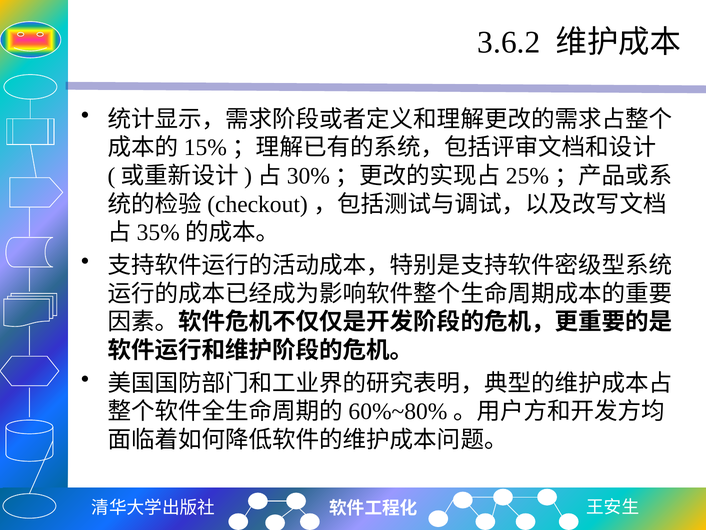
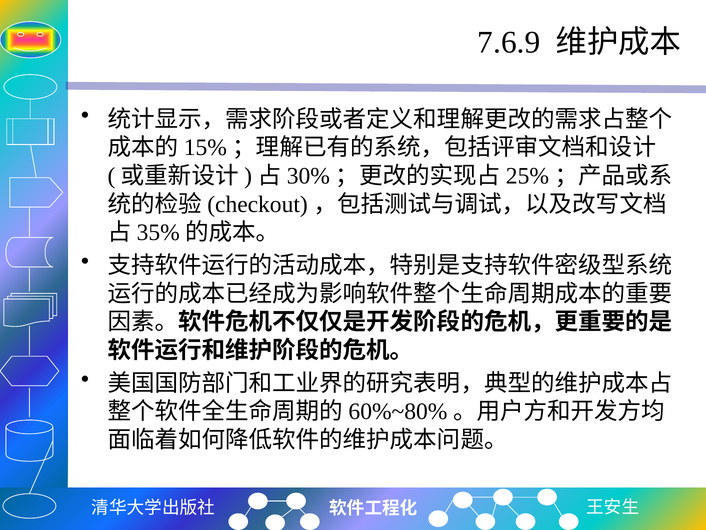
3.6.2: 3.6.2 -> 7.6.9 (509, 42)
